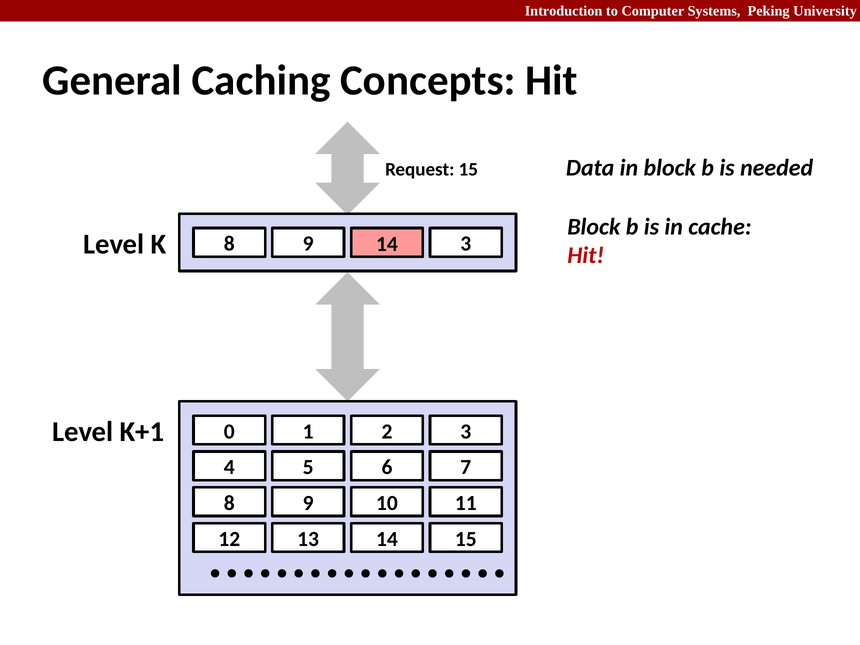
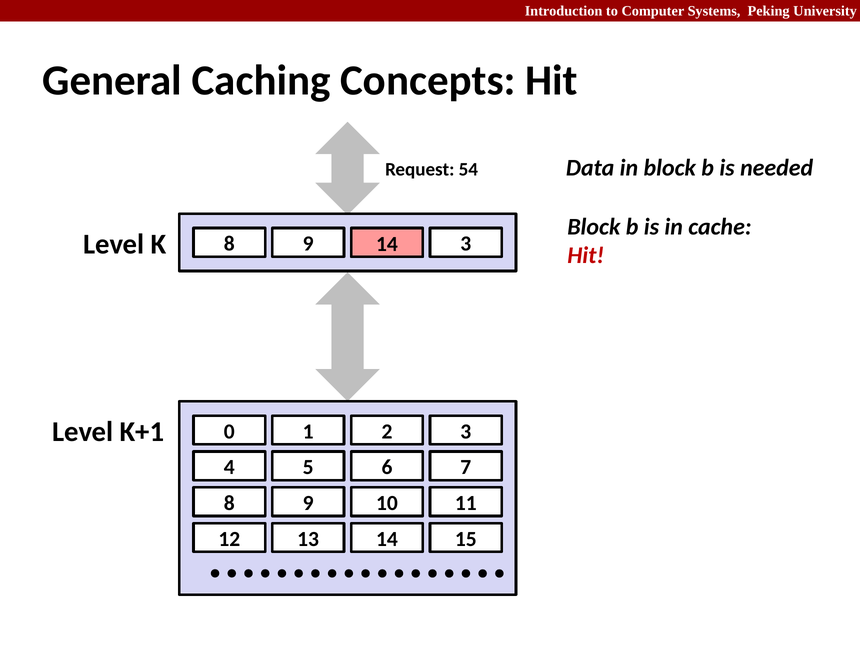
Request 15: 15 -> 54 (468, 169)
